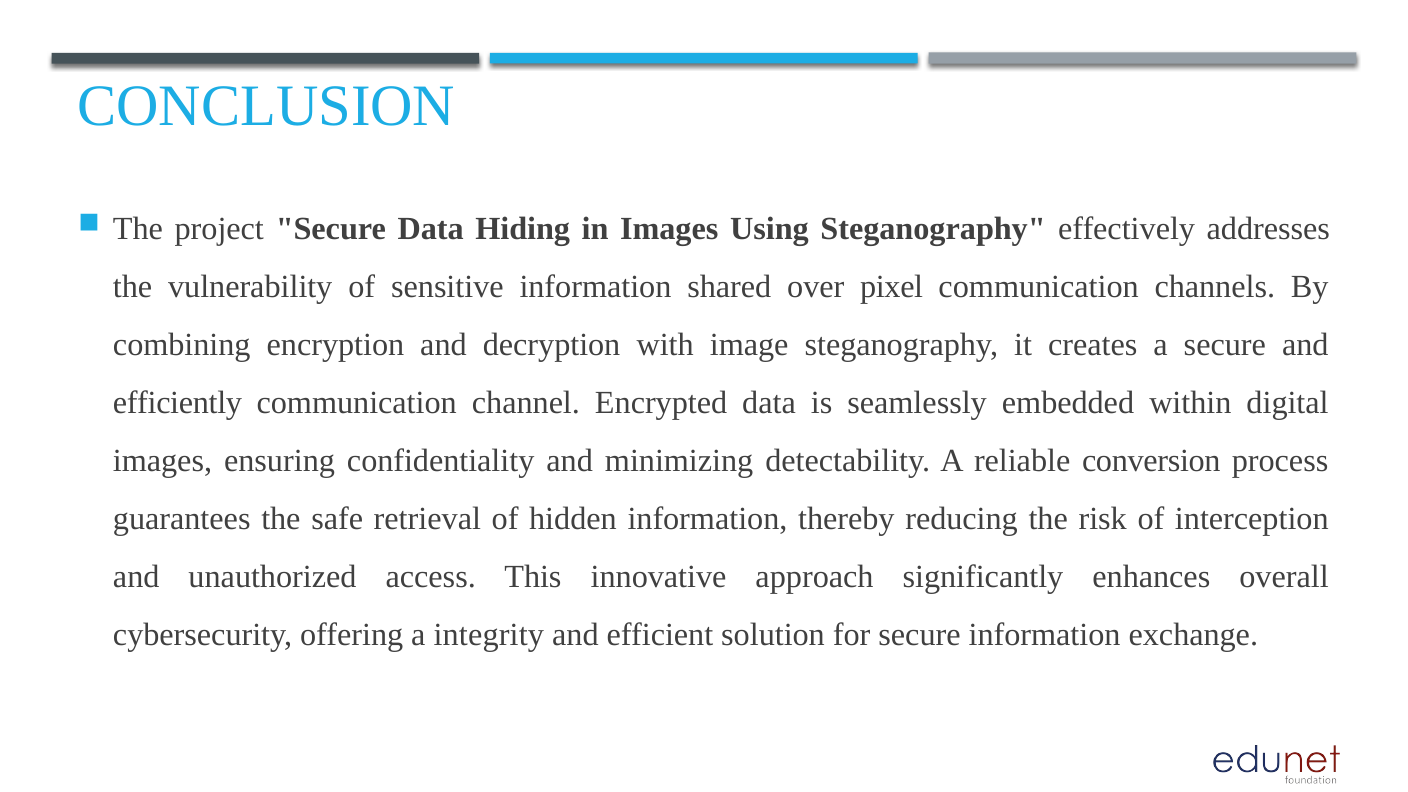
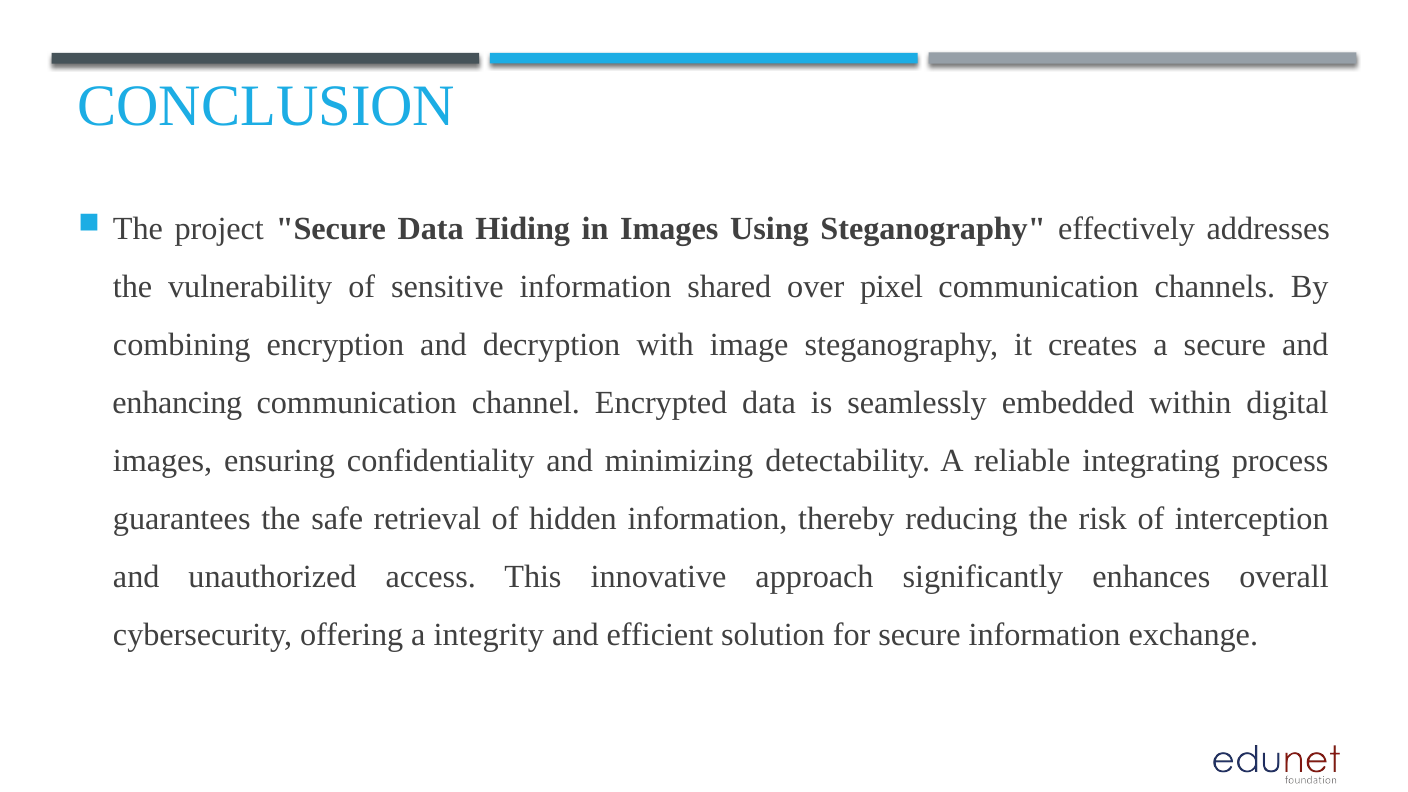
efficiently: efficiently -> enhancing (177, 403)
conversion: conversion -> integrating (1151, 461)
